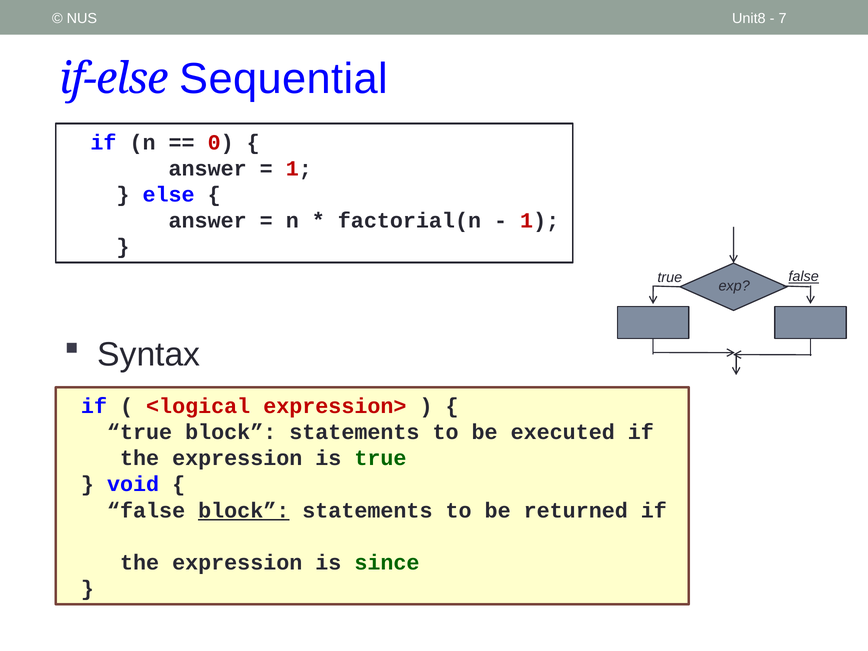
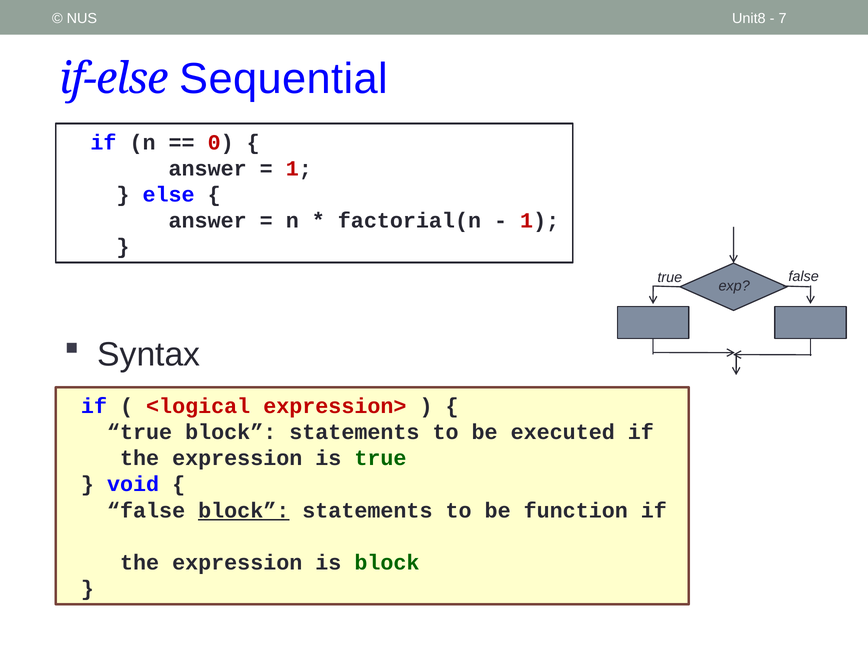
false underline: present -> none (804, 277)
returned: returned -> function (576, 510)
is since: since -> block (387, 562)
